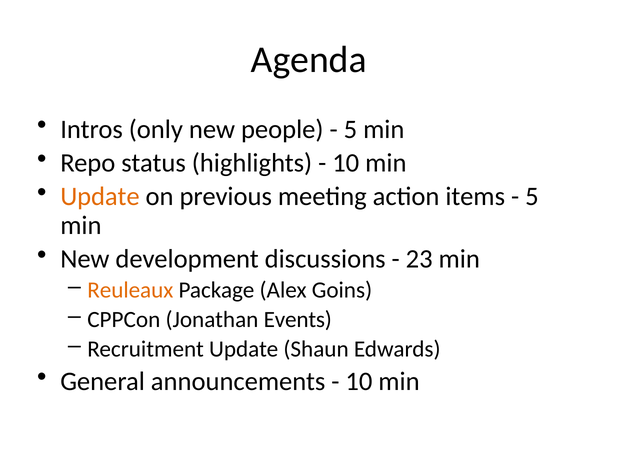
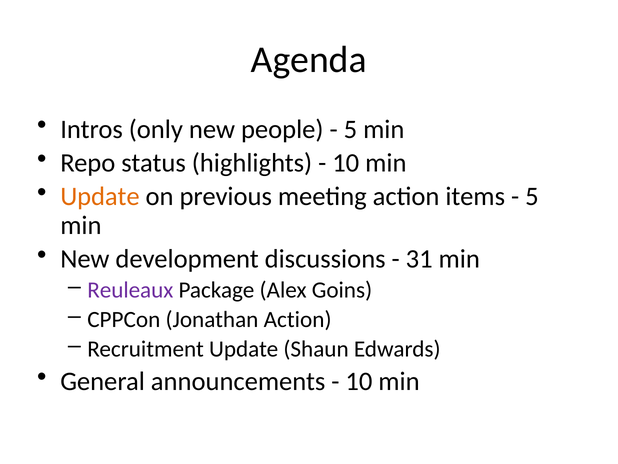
23: 23 -> 31 (419, 259)
Reuleaux colour: orange -> purple (130, 290)
Jonathan Events: Events -> Action (298, 319)
